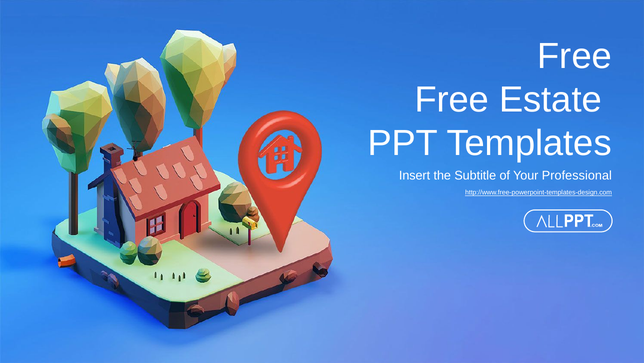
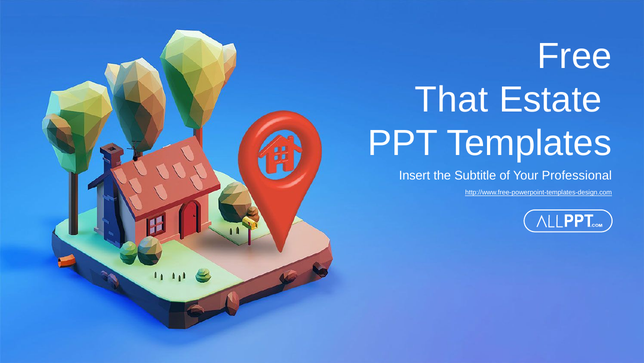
Free: Free -> That (452, 99)
